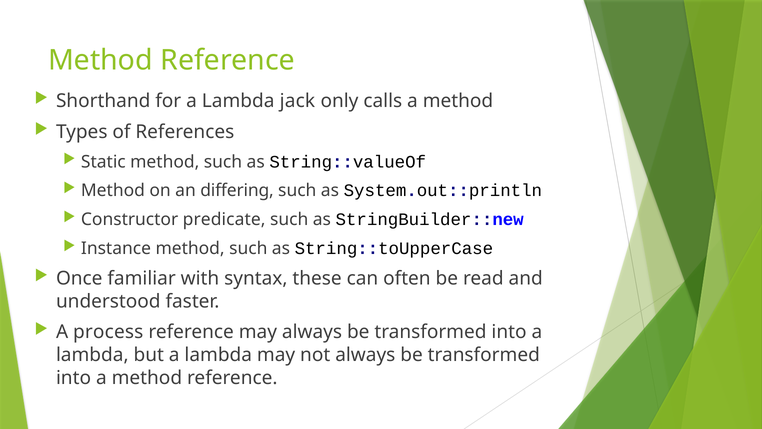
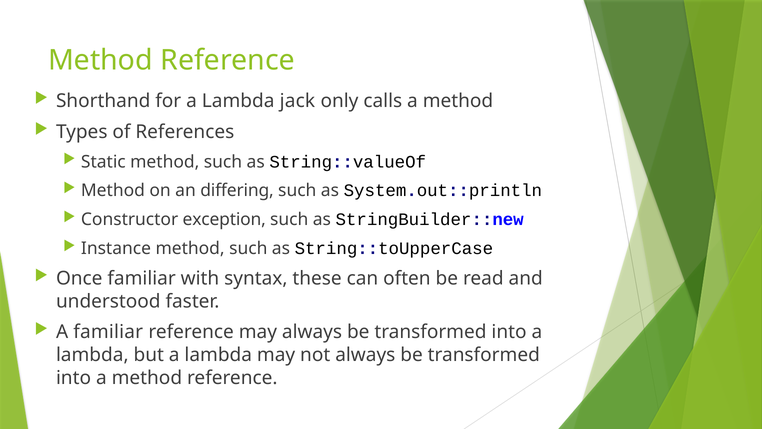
predicate: predicate -> exception (224, 219)
A process: process -> familiar (108, 332)
